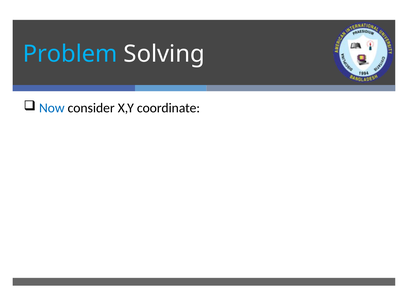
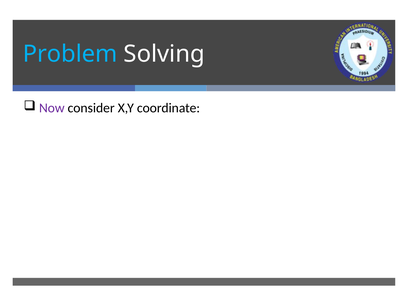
Now colour: blue -> purple (52, 108)
